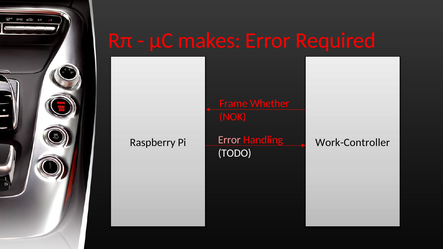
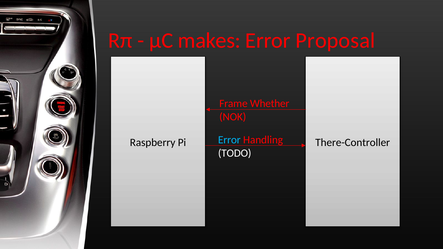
Required: Required -> Proposal (335, 41)
Error colour: pink -> light blue (229, 140)
Work-Controller: Work-Controller -> There-Controller (353, 143)
